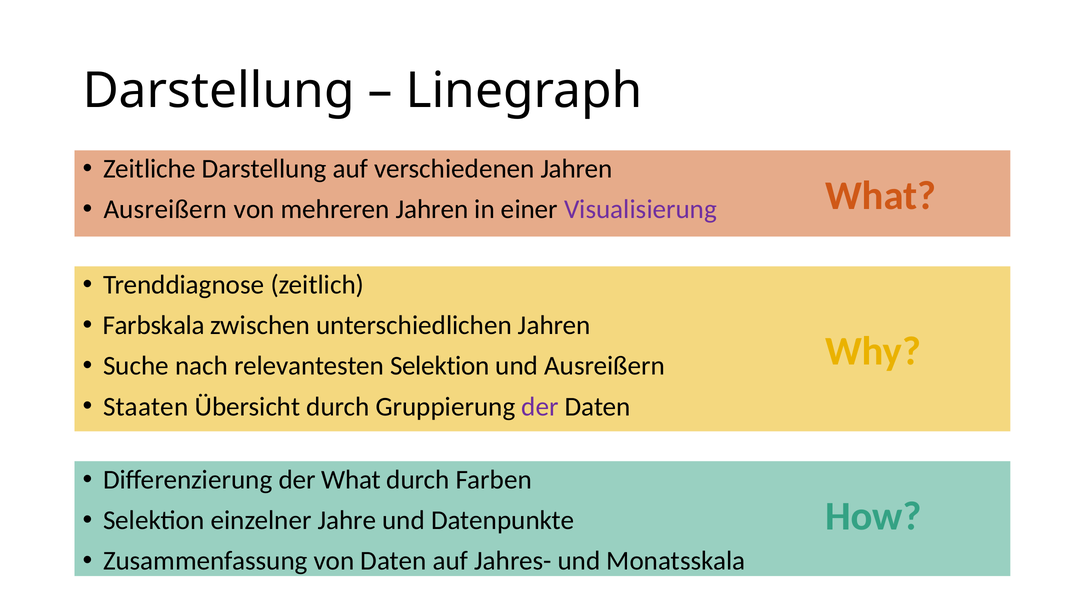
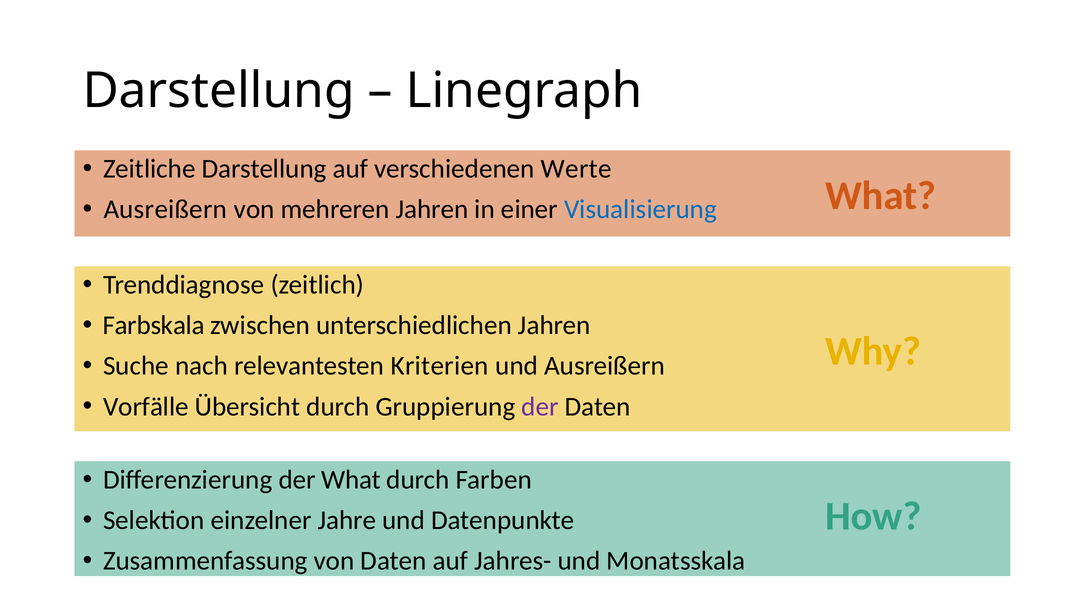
verschiedenen Jahren: Jahren -> Werte (576, 169)
Visualisierung colour: purple -> blue (640, 210)
relevantesten Selektion: Selektion -> Kriterien (440, 366)
Staaten: Staaten -> Vorfälle (146, 407)
